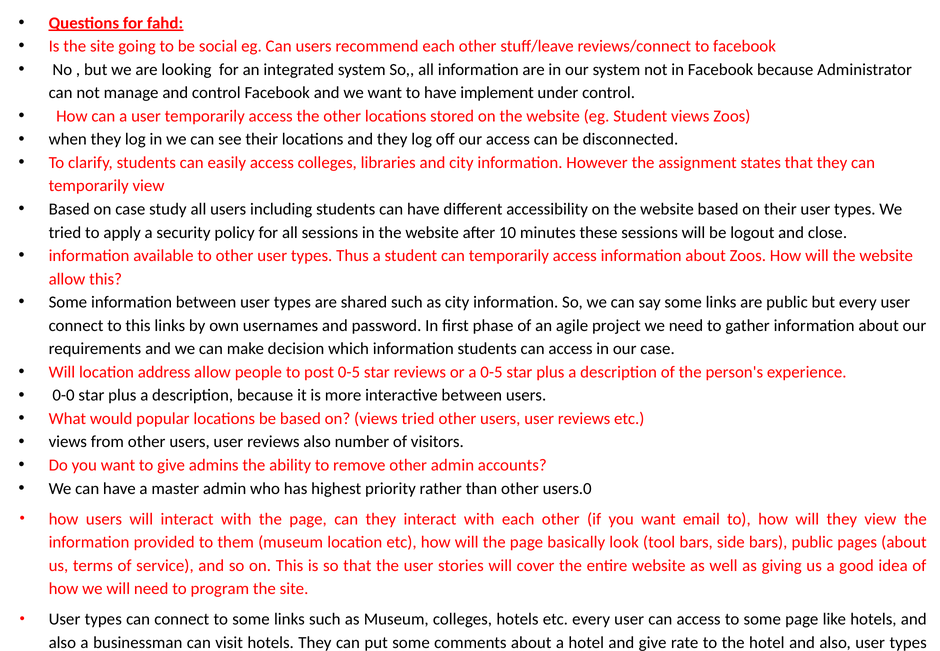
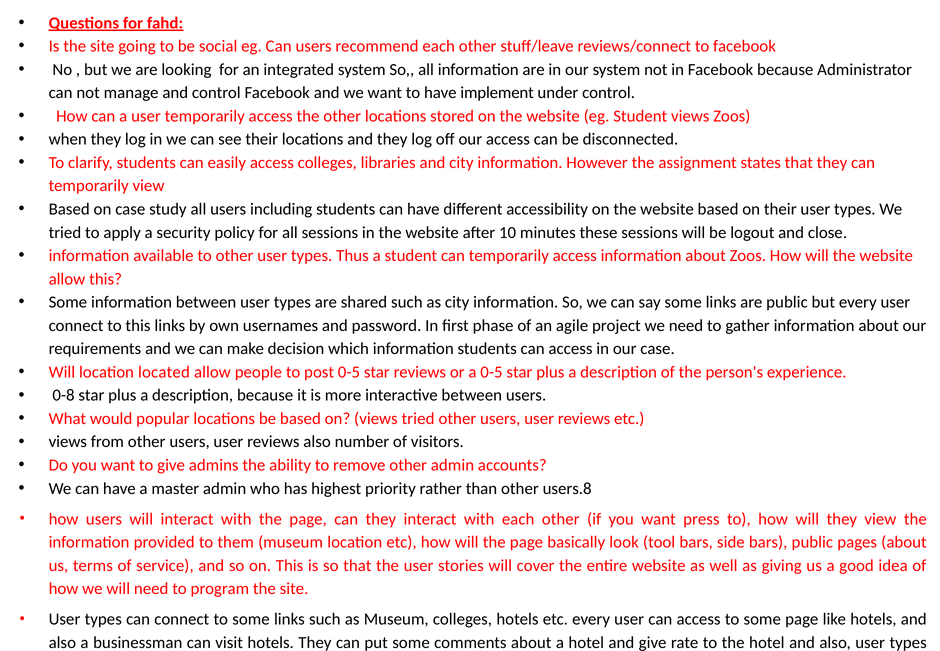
address: address -> located (164, 372)
0-0: 0-0 -> 0-8 (64, 395)
users.0: users.0 -> users.8 (567, 488)
email: email -> press (701, 519)
